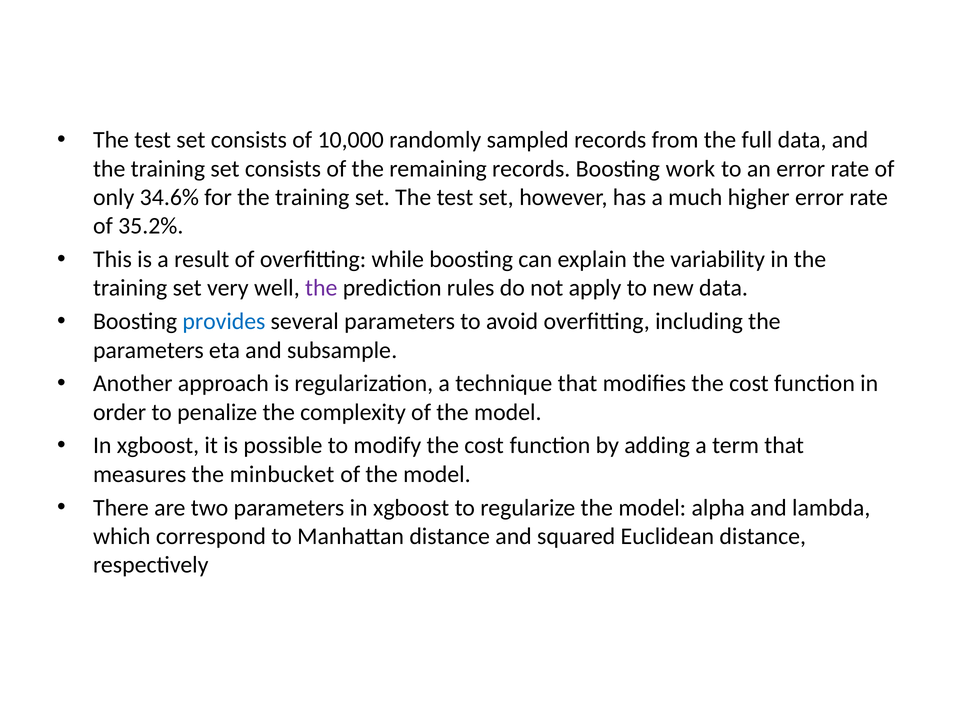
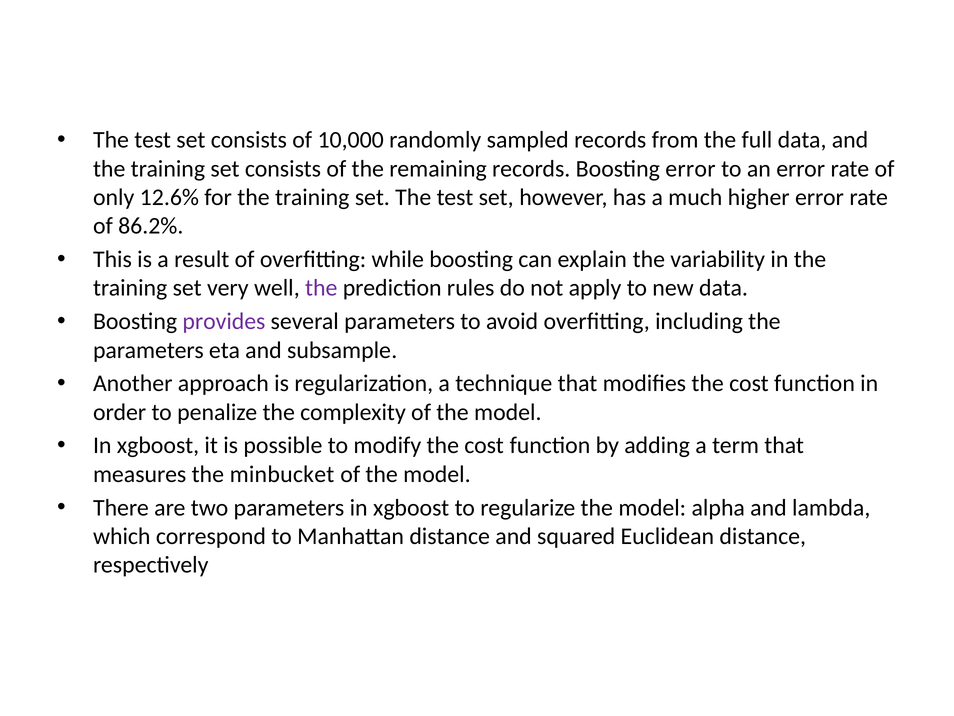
Boosting work: work -> error (690, 169)
34.6%: 34.6% -> 12.6% (169, 197)
35.2%: 35.2% -> 86.2% (151, 226)
provides colour: blue -> purple (224, 321)
